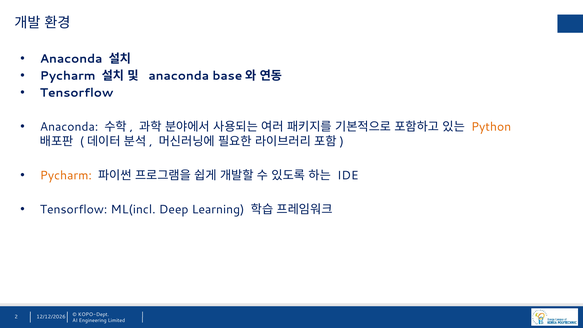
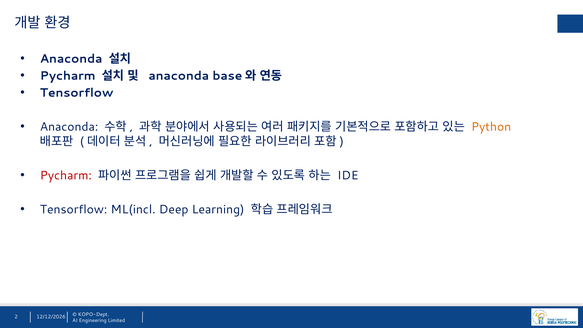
Pycharm colour: orange -> red (66, 175)
